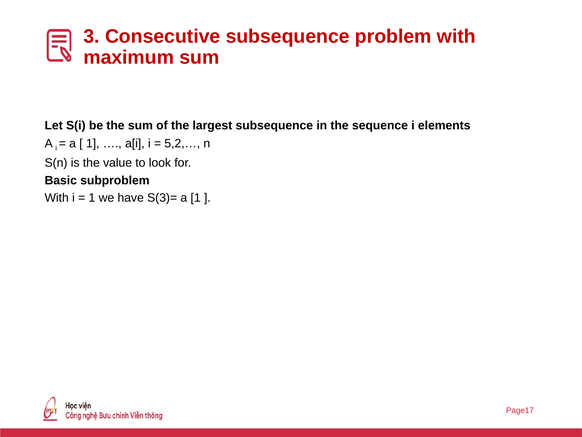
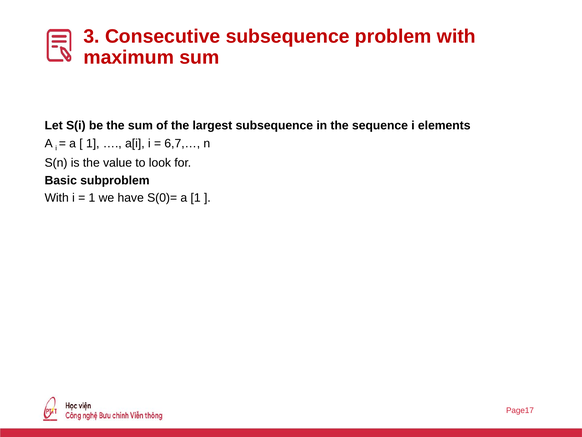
5,2,…: 5,2,… -> 6,7,… (182, 143)
S(3)=: S(3)= -> S(0)= (162, 198)
